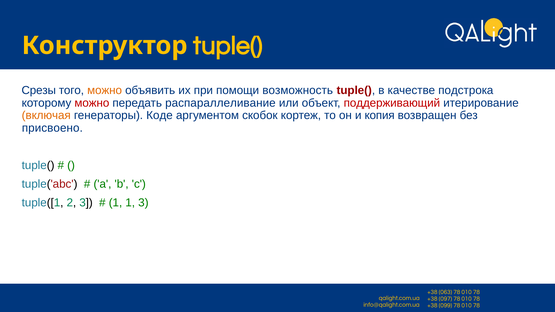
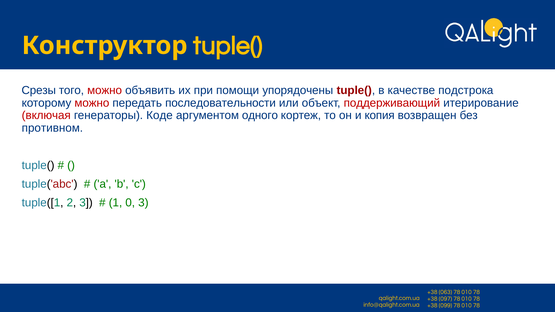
можно colour: orange -> red (105, 90)
возможность: возможность -> упорядочены (298, 90)
распараллеливание: распараллеливание -> последовательности (221, 103)
включая colour: orange -> red (46, 115)
скобок: скобок -> одного (260, 115)
присвоено: присвоено -> противном (52, 128)
1 1: 1 -> 0 (130, 203)
